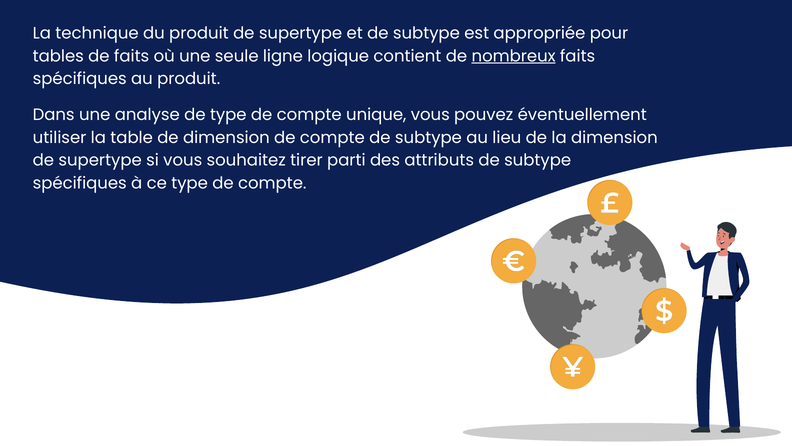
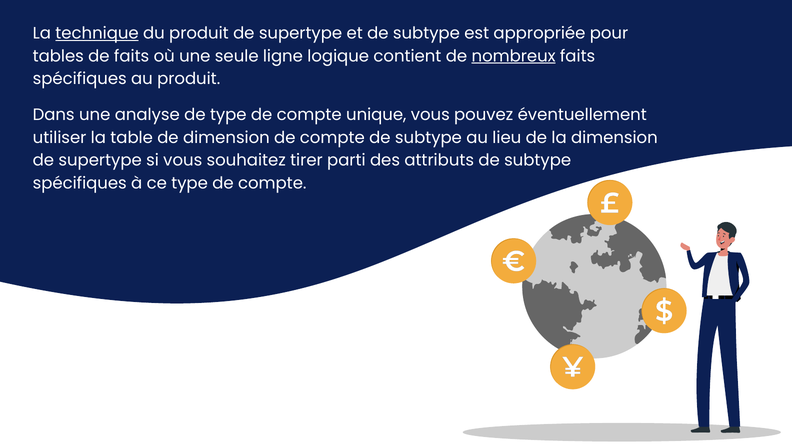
technique underline: none -> present (97, 33)
